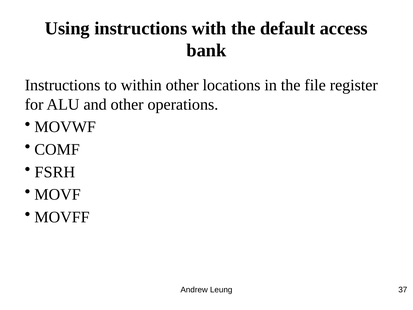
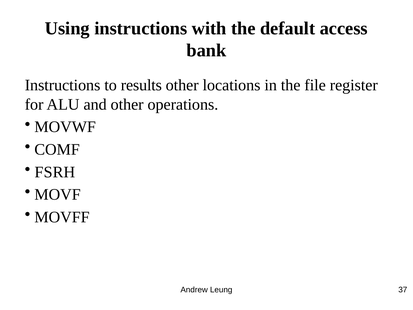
within: within -> results (141, 85)
